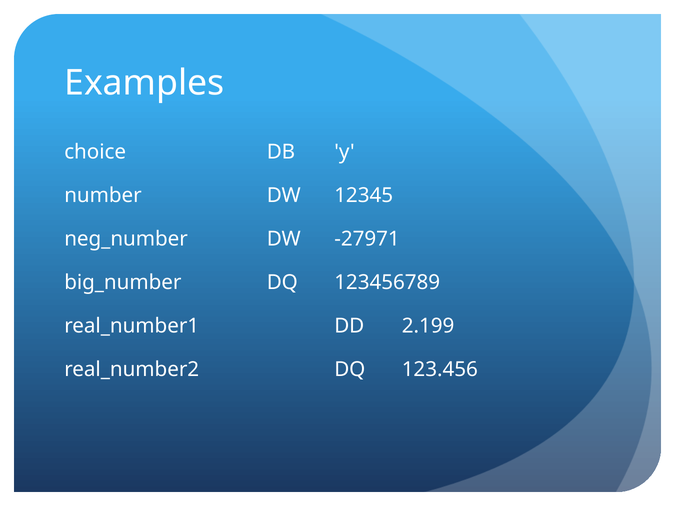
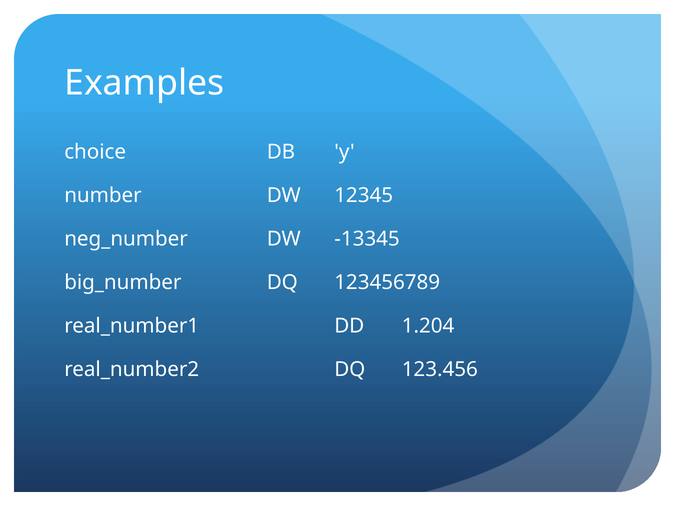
-27971: -27971 -> -13345 (367, 239)
2.199: 2.199 -> 1.204 (428, 326)
